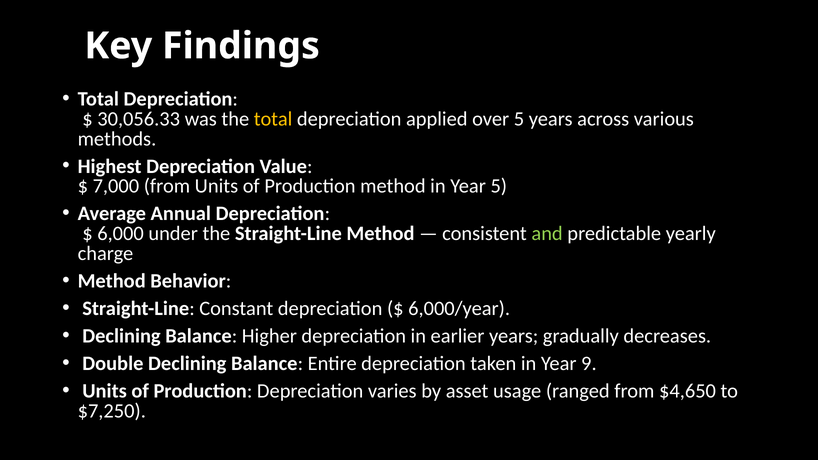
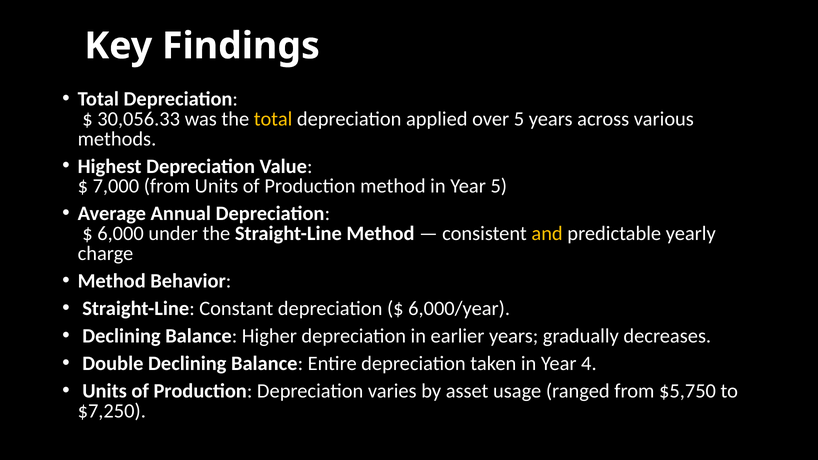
and colour: light green -> yellow (547, 234)
9: 9 -> 4 (589, 364)
$4,650: $4,650 -> $5,750 (688, 391)
